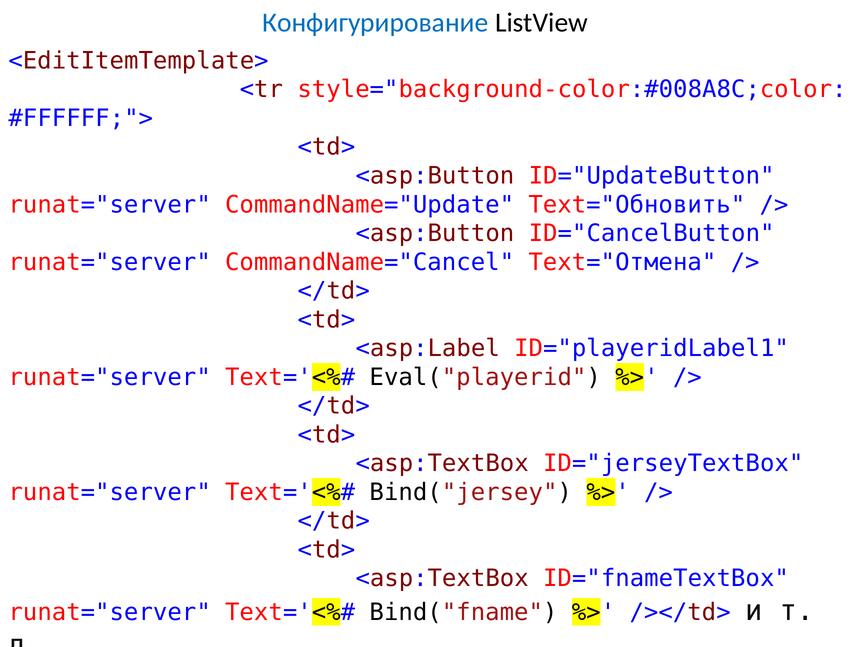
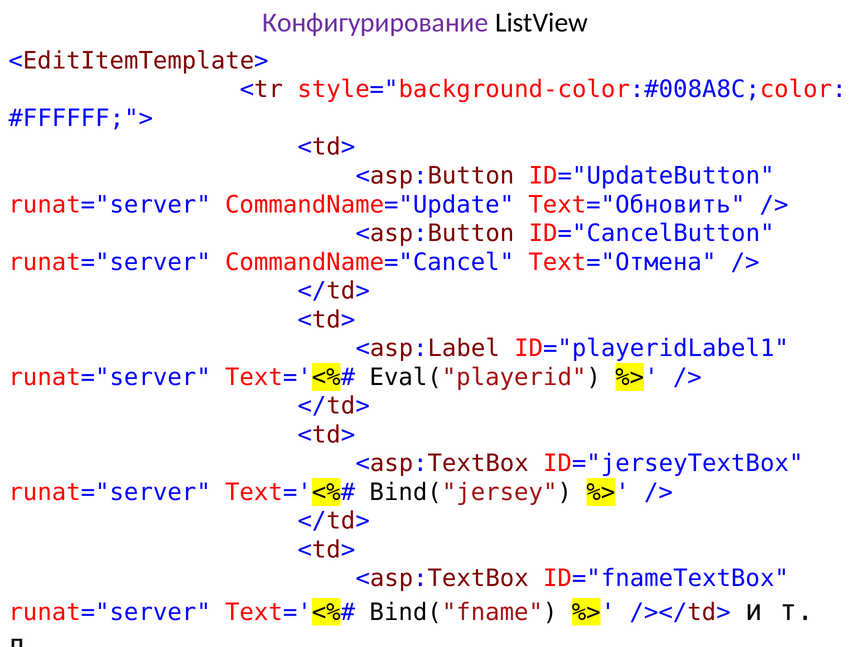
Конфигурирование colour: blue -> purple (375, 23)
